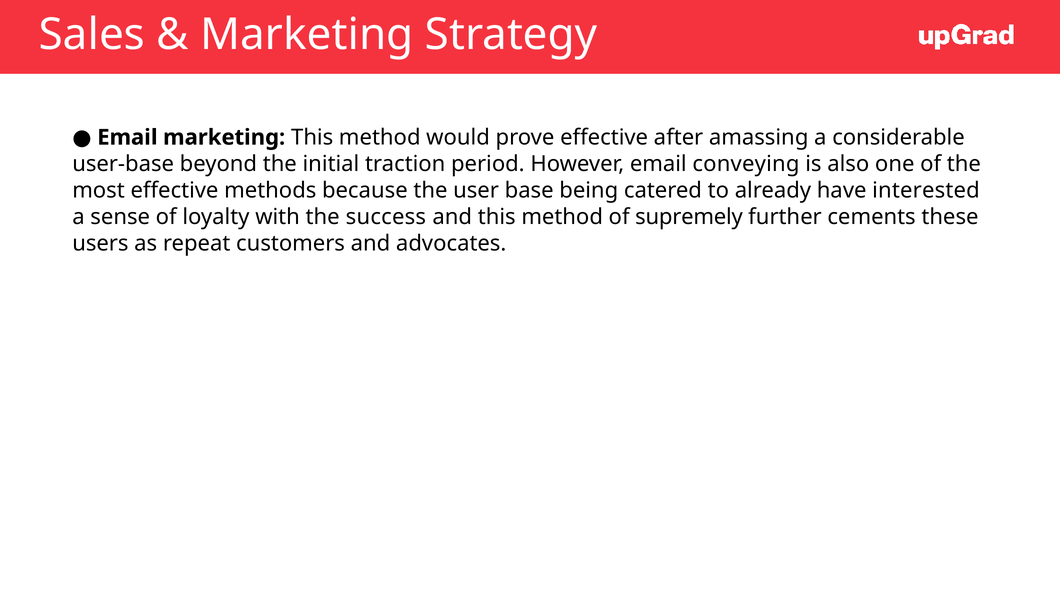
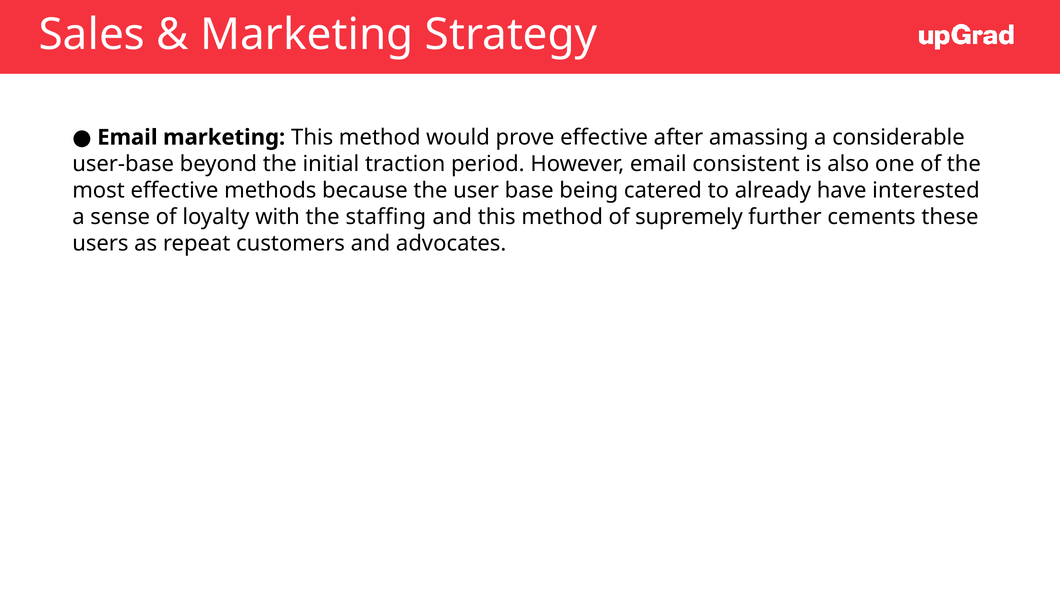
conveying: conveying -> consistent (746, 164)
success: success -> staffing (386, 217)
